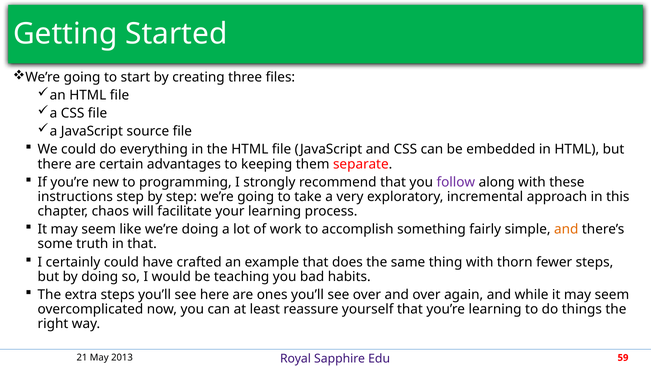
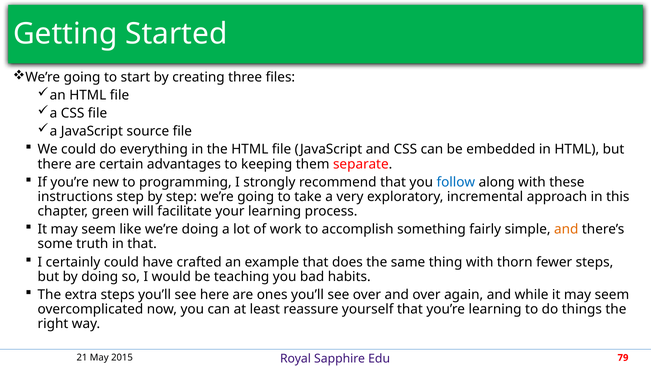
follow colour: purple -> blue (456, 182)
chaos: chaos -> green (110, 211)
2013: 2013 -> 2015 (122, 358)
59: 59 -> 79 (623, 358)
